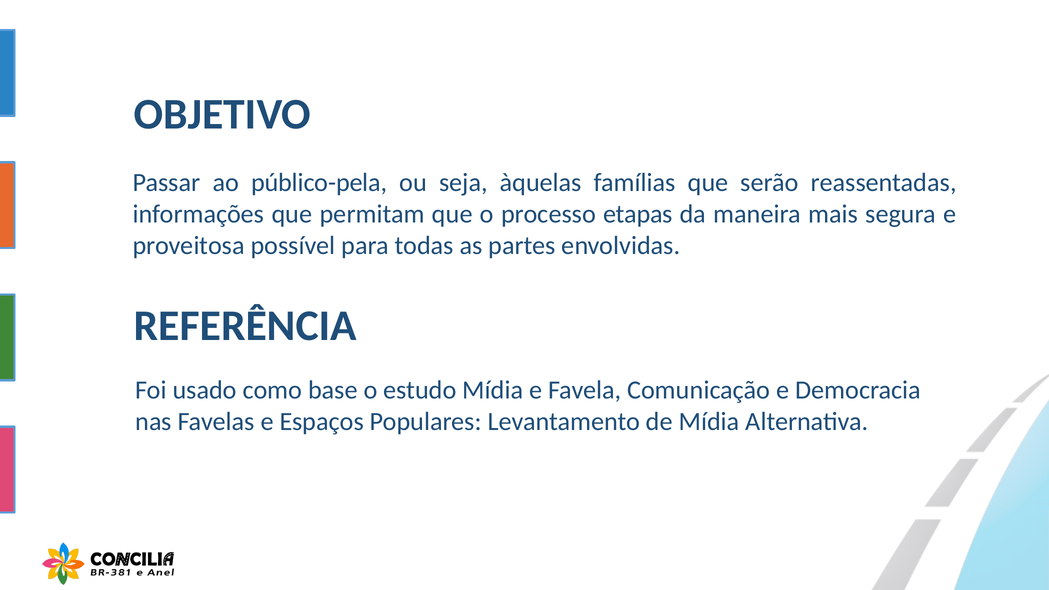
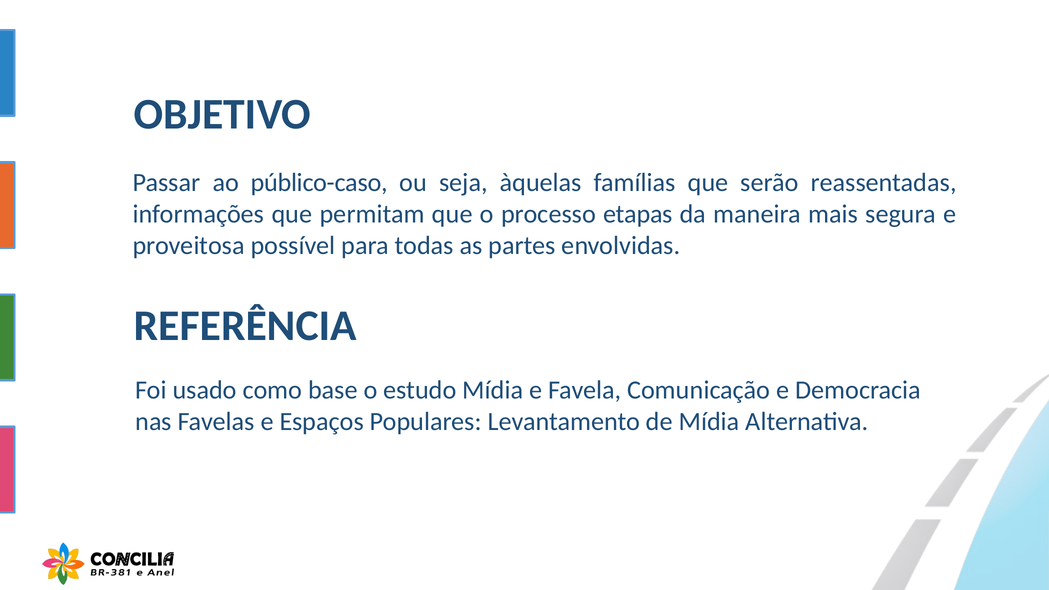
público-pela: público-pela -> público-caso (319, 183)
